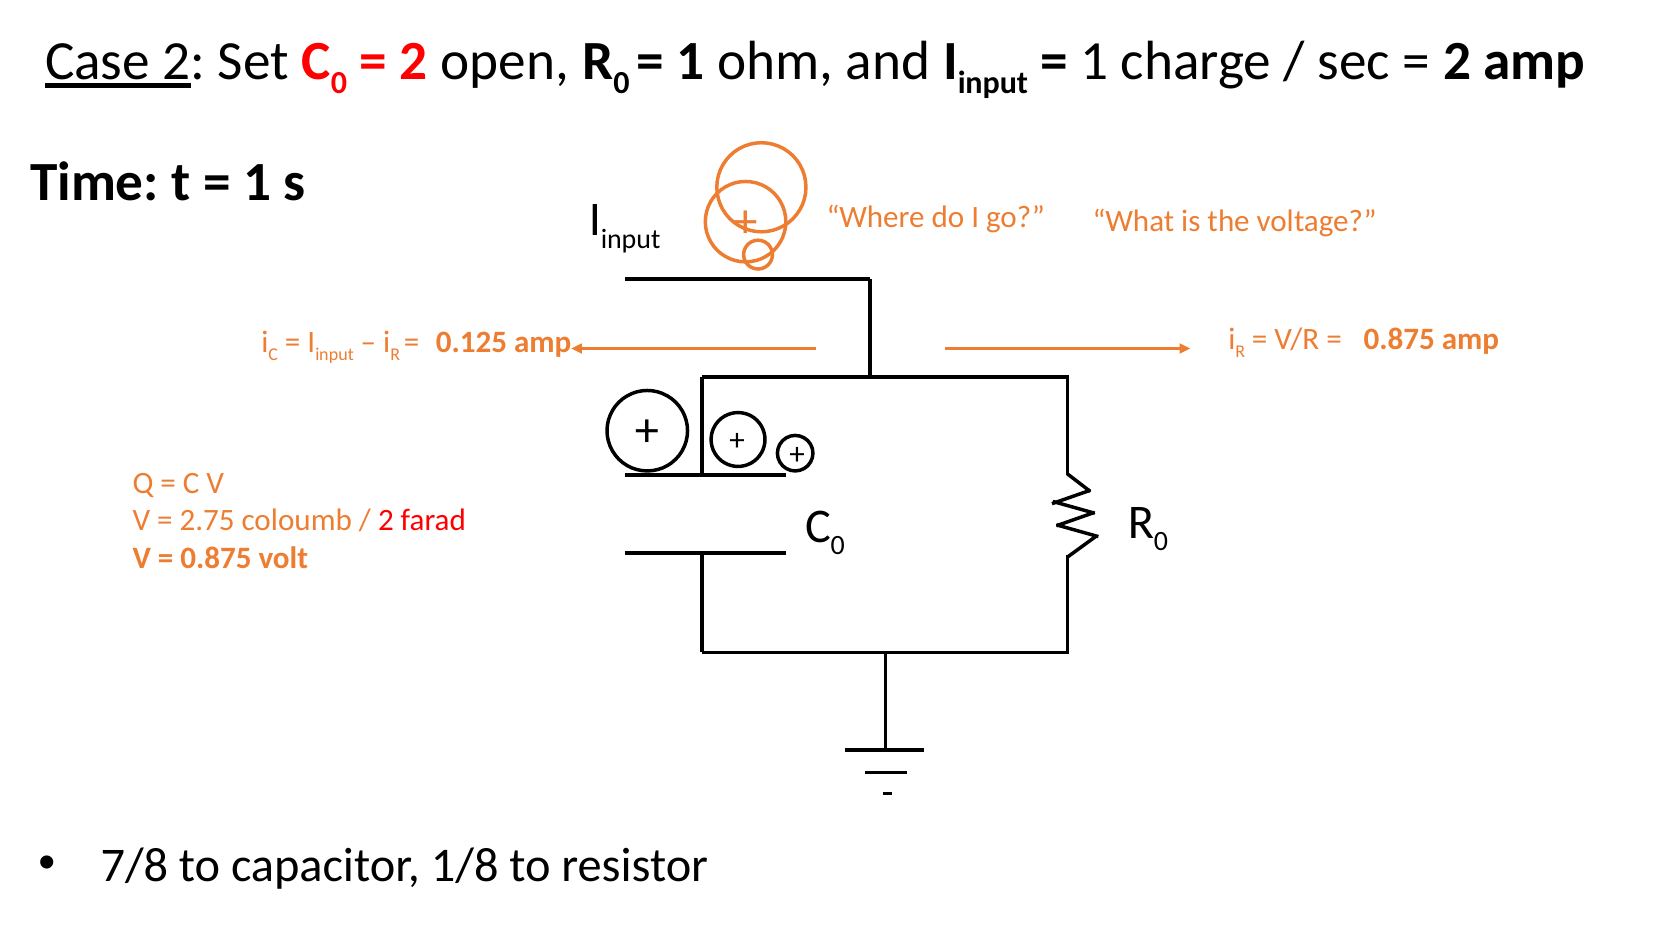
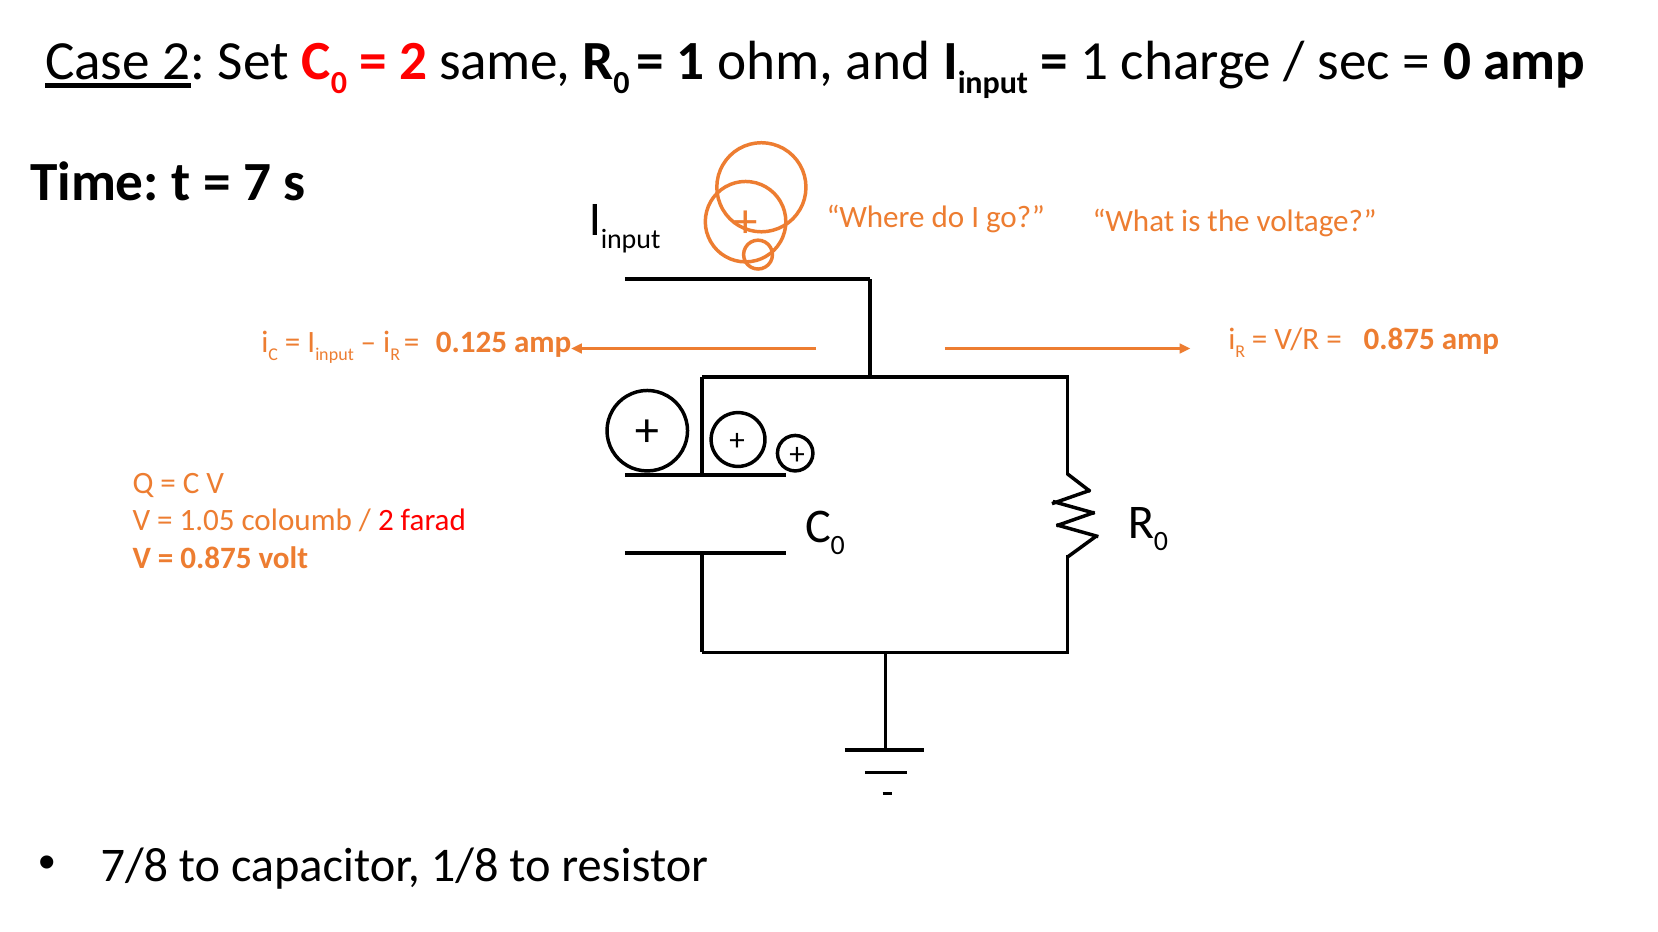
open: open -> same (505, 61)
2: 2 -> 0 (1457, 61)
1: 1 -> 7 (257, 182)
2.75: 2.75 -> 1.05 (207, 521)
